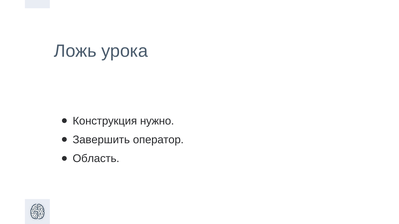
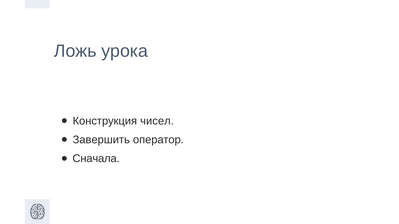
нужно: нужно -> чисел (157, 121)
Область: Область -> Сначала (96, 159)
